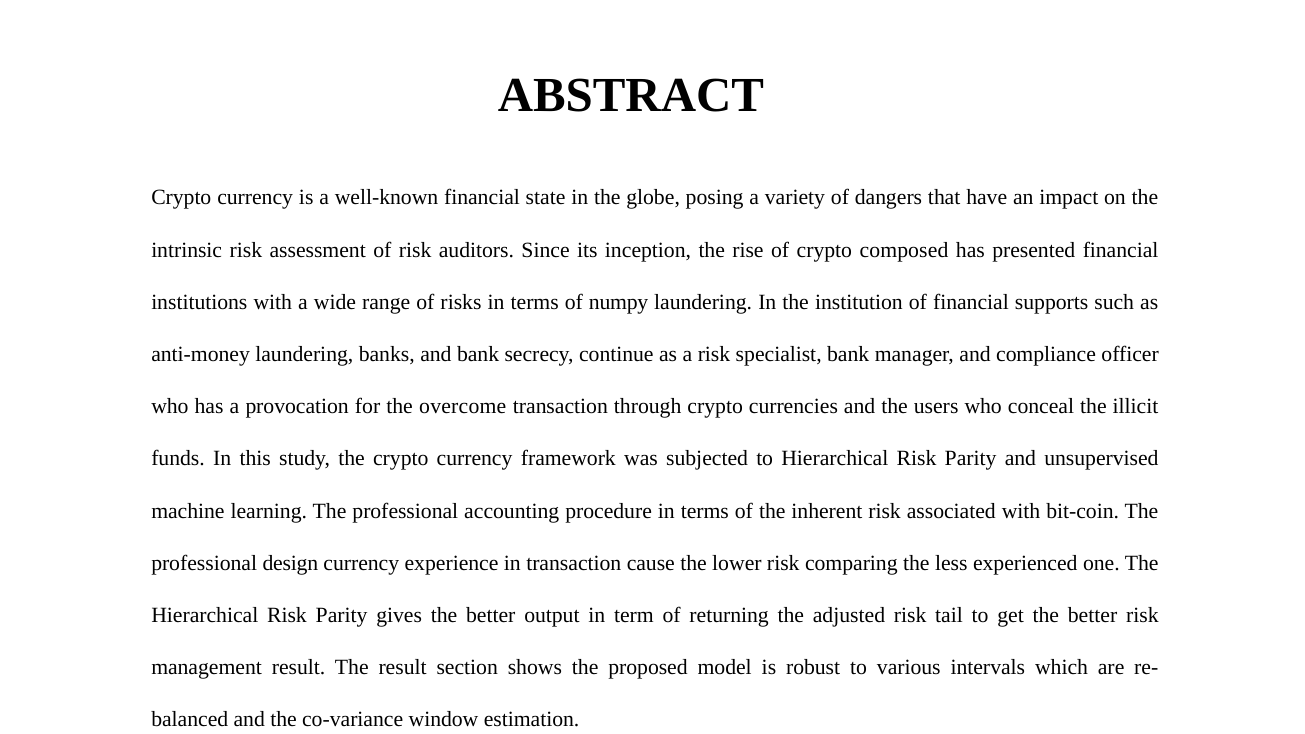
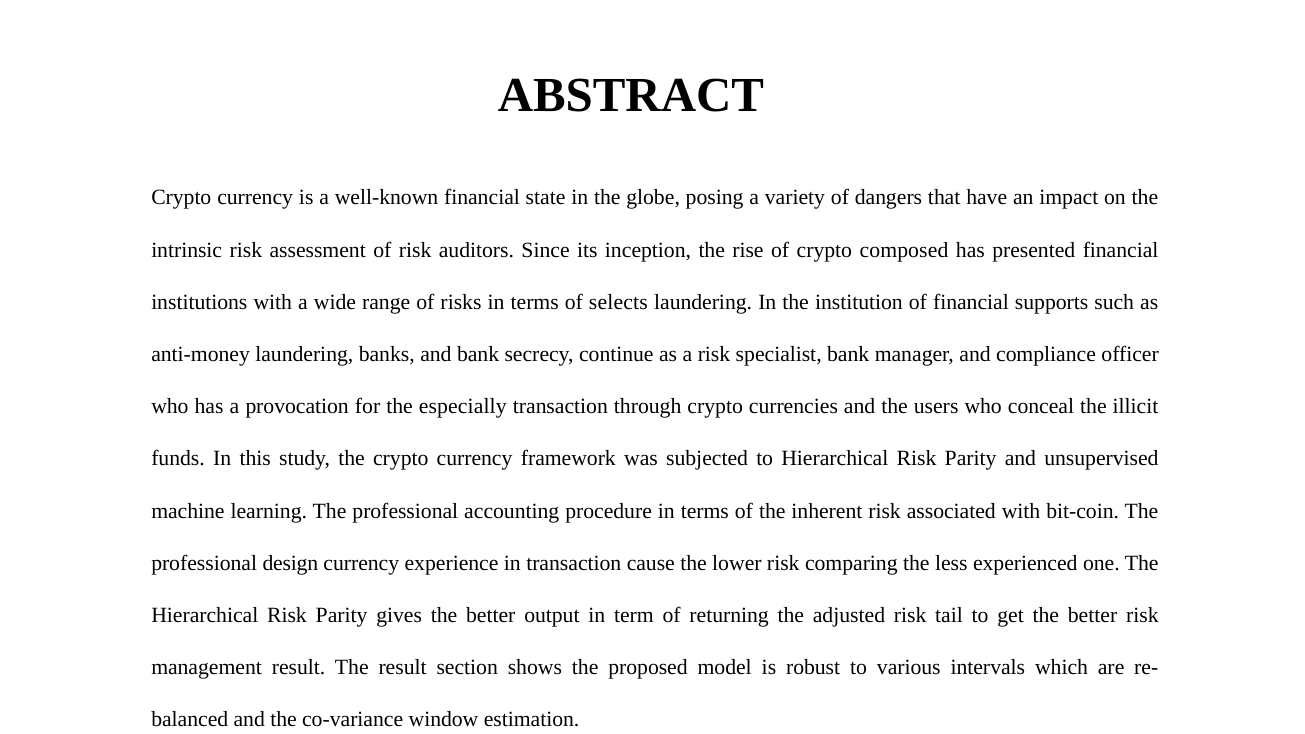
numpy: numpy -> selects (618, 302)
overcome: overcome -> especially (463, 407)
